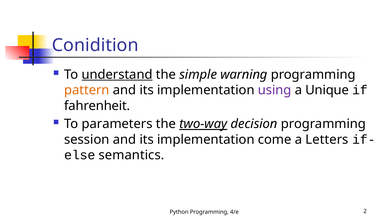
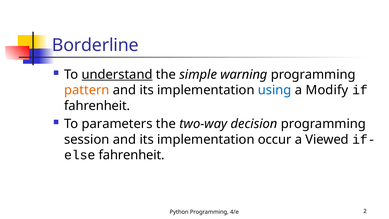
Conidition: Conidition -> Borderline (95, 45)
using colour: purple -> blue (275, 90)
Unique: Unique -> Modify (327, 90)
two-way underline: present -> none (203, 124)
come: come -> occur (275, 139)
Letters: Letters -> Viewed (327, 139)
semantics: semantics -> fahrenheit (132, 155)
